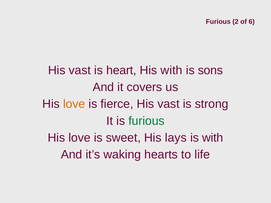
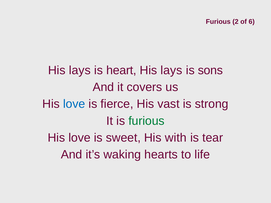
vast: vast -> lays (80, 70)
with: with -> lays (171, 70)
love colour: orange -> blue (74, 104)
lays: lays -> with (176, 138)
is with: with -> tear (213, 138)
